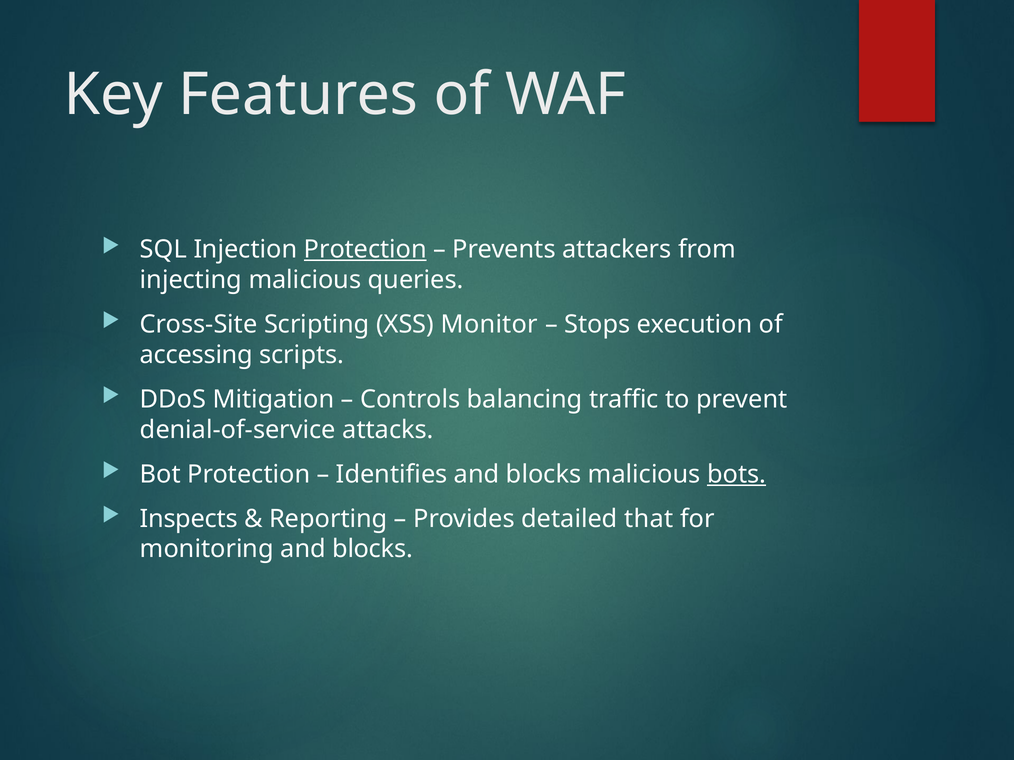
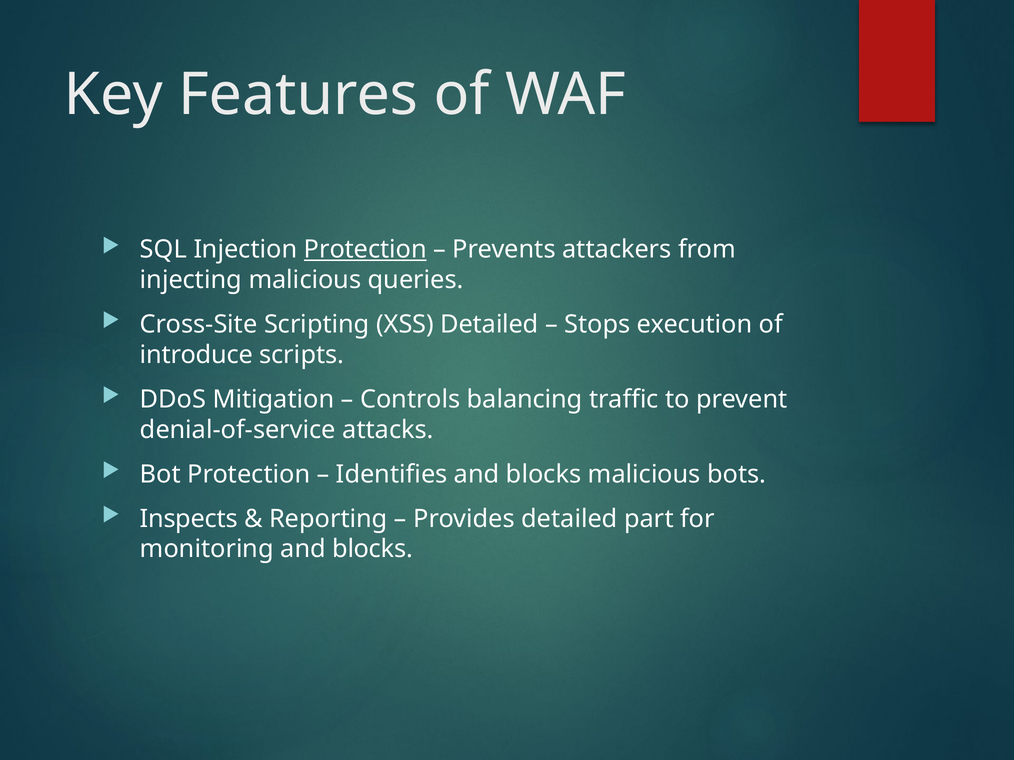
XSS Monitor: Monitor -> Detailed (490, 325)
accessing: accessing -> introduce (196, 355)
bots underline: present -> none (737, 475)
that: that -> part (649, 519)
